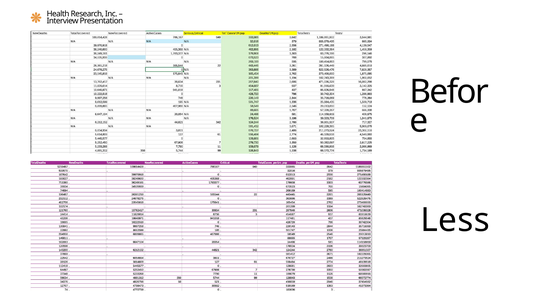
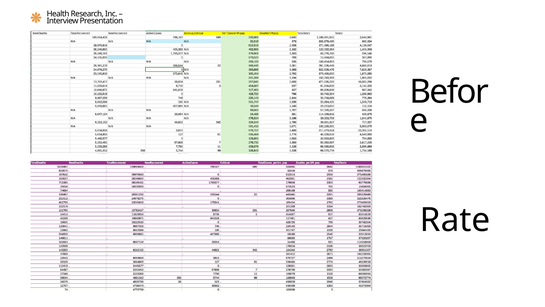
Less: Less -> Rate (455, 220)
